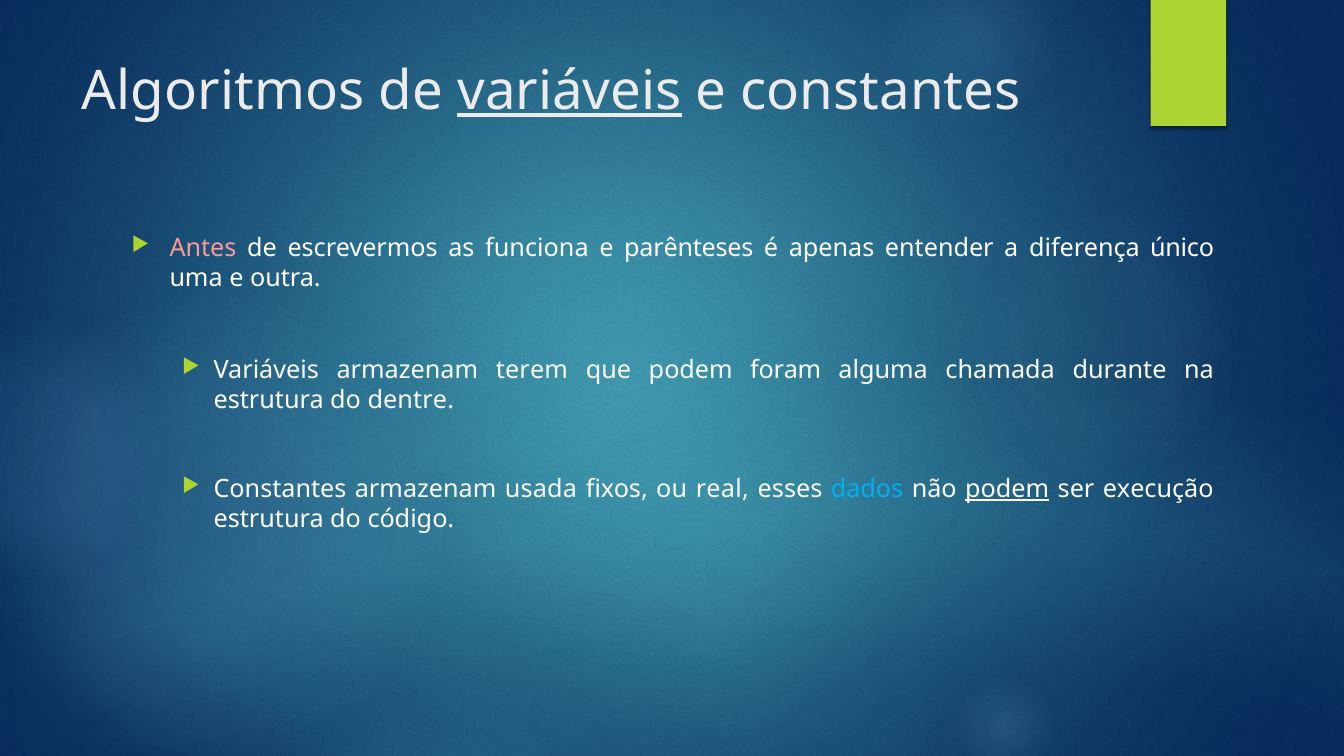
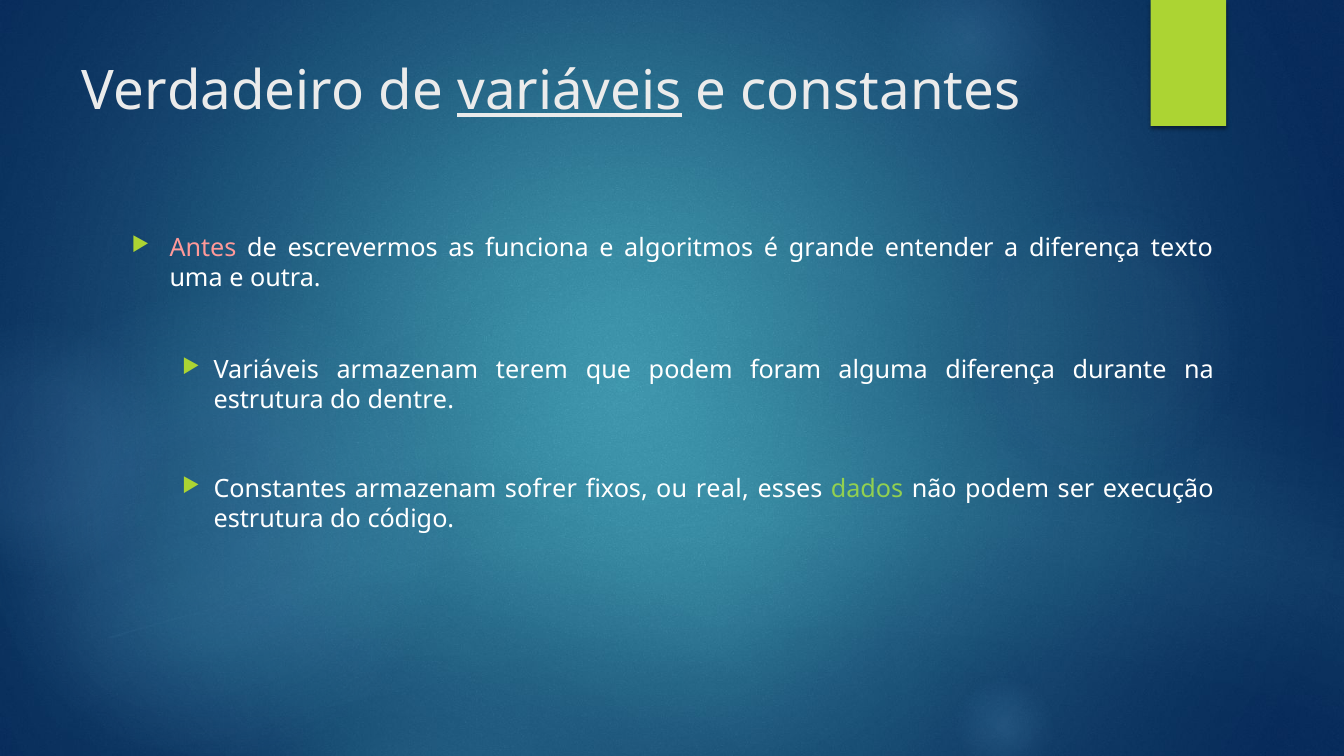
Algoritmos: Algoritmos -> Verdadeiro (223, 92)
parênteses: parênteses -> algoritmos (689, 248)
apenas: apenas -> grande (832, 248)
único: único -> texto (1182, 248)
alguma chamada: chamada -> diferença (1000, 370)
usada: usada -> sofrer (541, 489)
dados colour: light blue -> light green (867, 489)
podem underline: present -> none (1007, 489)
